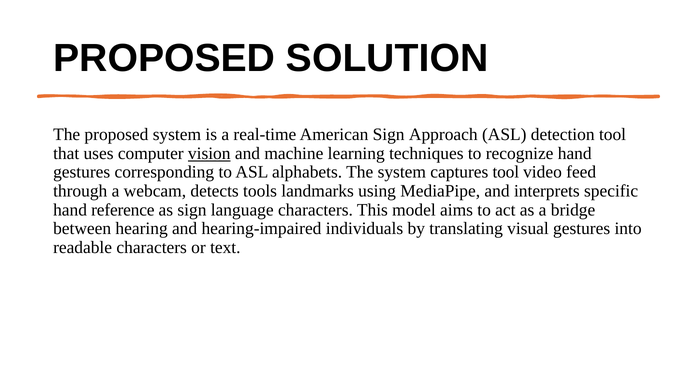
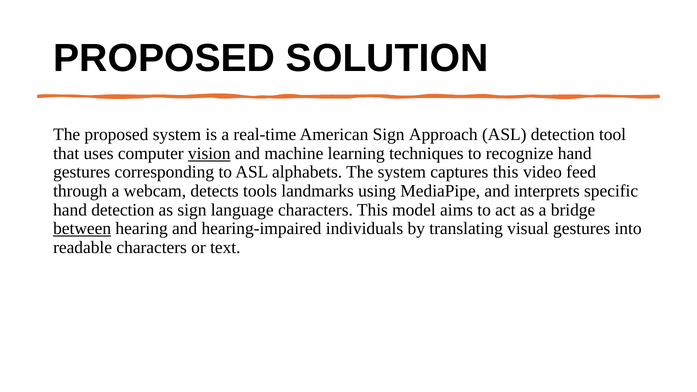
captures tool: tool -> this (506, 172)
hand reference: reference -> detection (123, 210)
between underline: none -> present (82, 229)
